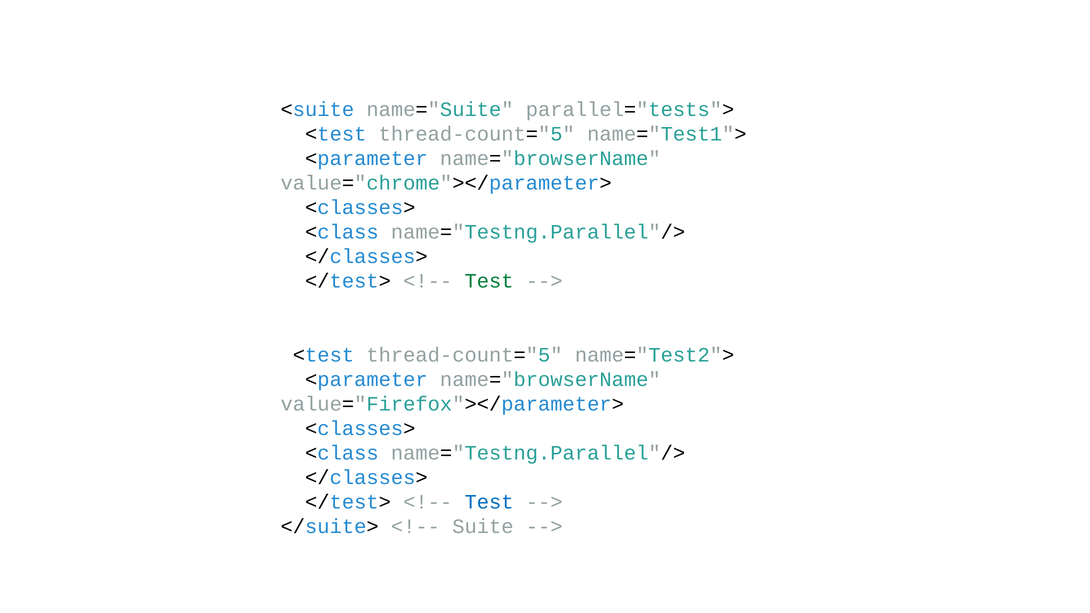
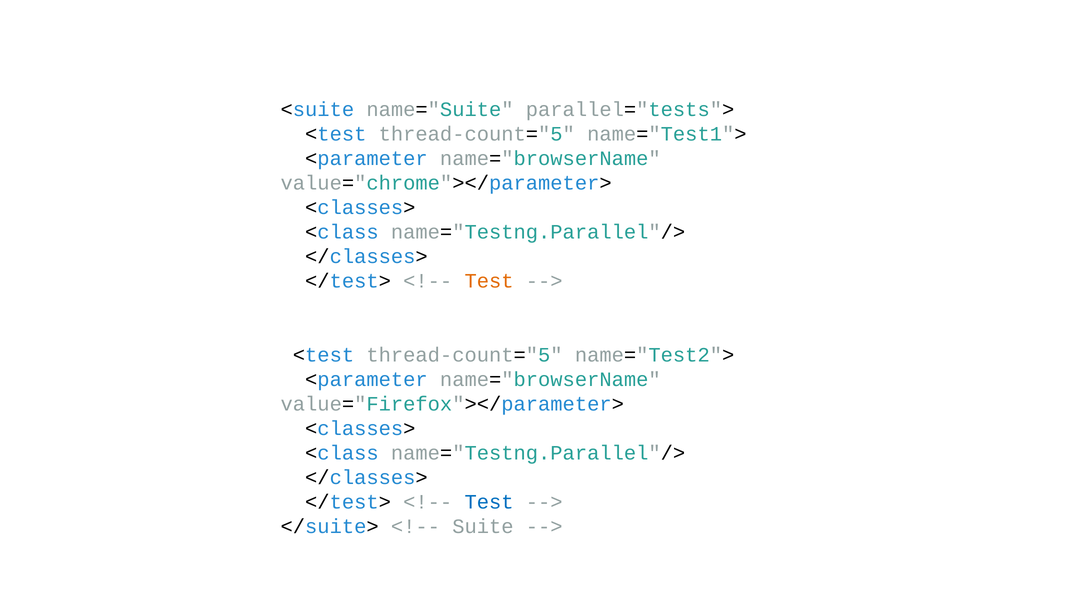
Test colour: green -> orange (489, 281)
